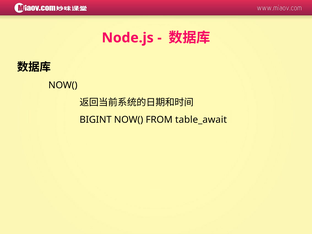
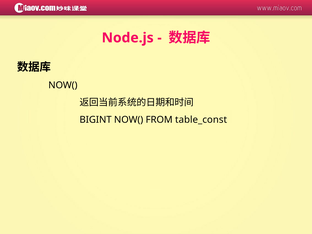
table_await: table_await -> table_const (201, 120)
